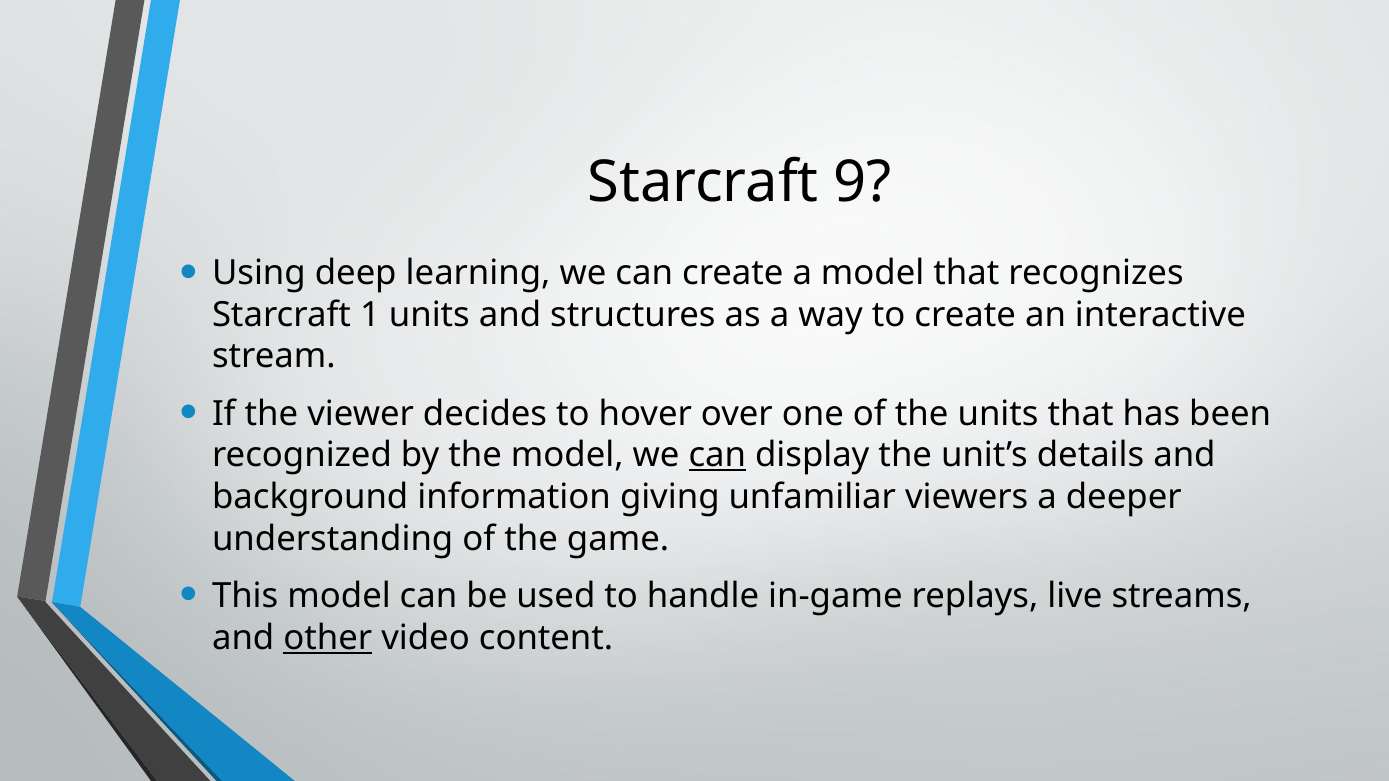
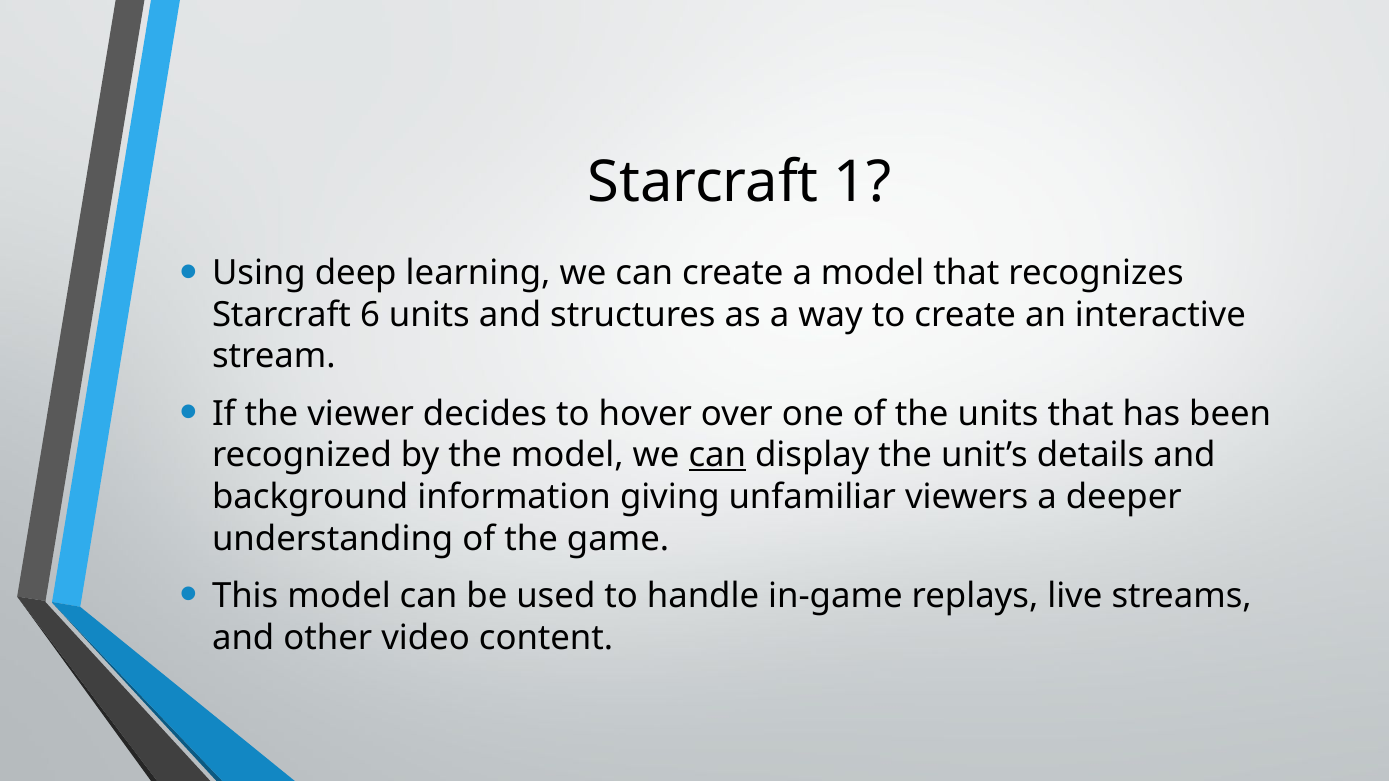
9: 9 -> 1 (863, 182)
1: 1 -> 6 (370, 315)
other underline: present -> none (328, 638)
